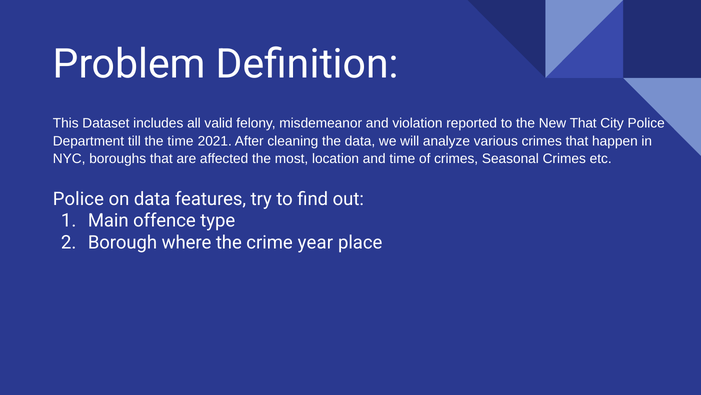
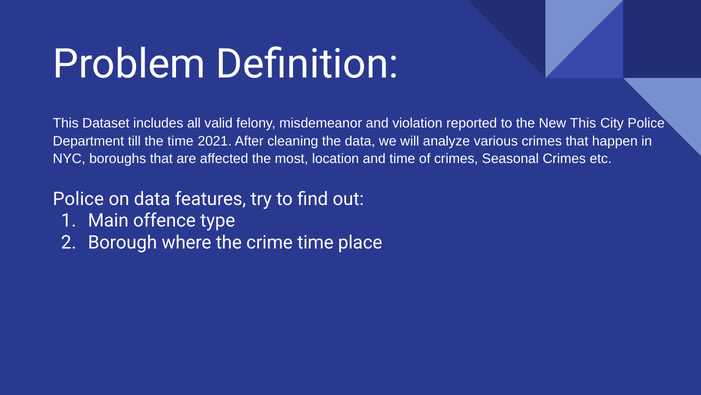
New That: That -> This (583, 123)
crime year: year -> time (315, 242)
